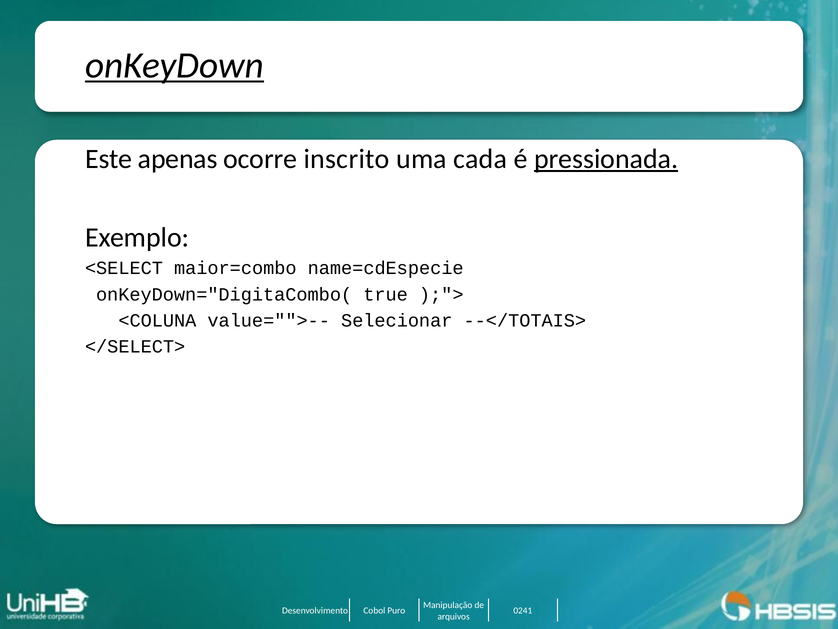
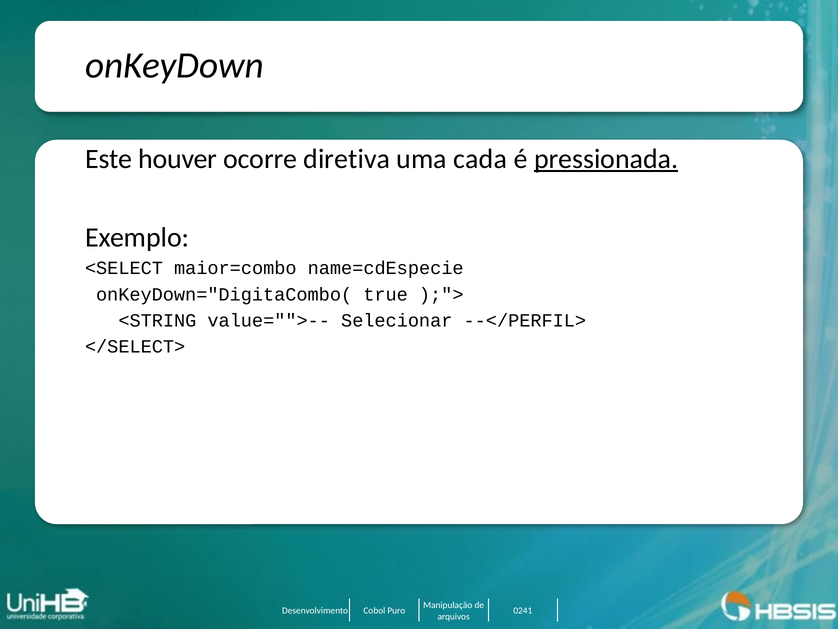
onKeyDown underline: present -> none (174, 65)
apenas: apenas -> houver (178, 159)
inscrito: inscrito -> diretiva (347, 159)
<COLUNA: <COLUNA -> <STRING (157, 320)
--</TOTAIS>: --</TOTAIS> -> --</PERFIL> (525, 320)
